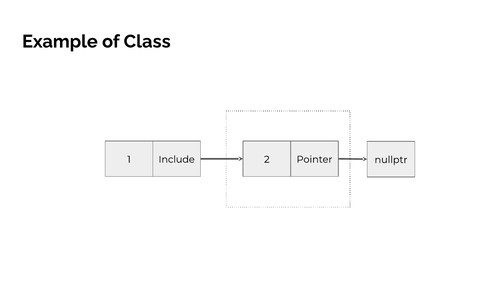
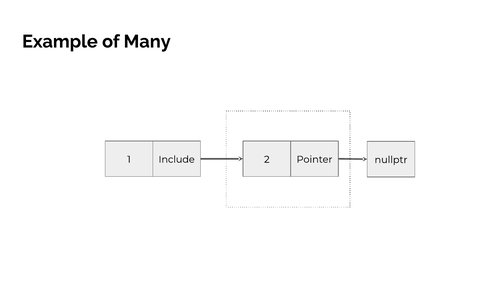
Class: Class -> Many (147, 42)
